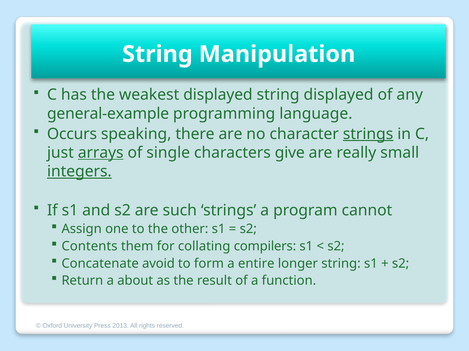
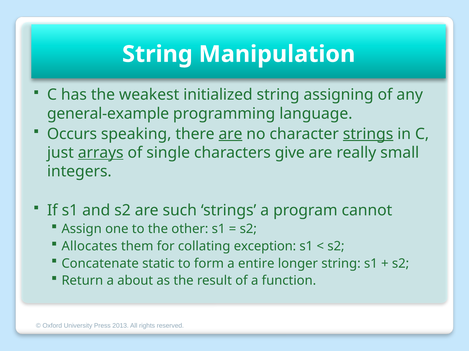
weakest displayed: displayed -> initialized (218, 95)
string displayed: displayed -> assigning (339, 95)
are underline: none -> present (231, 134)
integers underline: present -> none (79, 172)
Contents: Contents -> Allocates (90, 247)
compilers: compilers -> exception (265, 247)
avoid: avoid -> static (158, 264)
